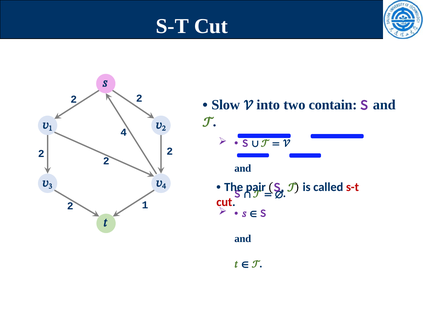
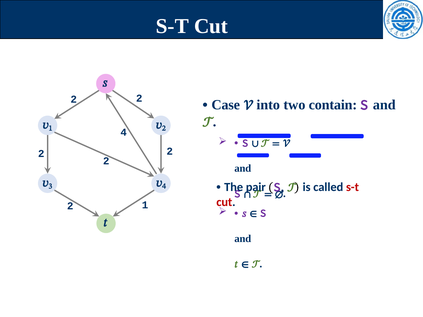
Slow: Slow -> Case (226, 105)
